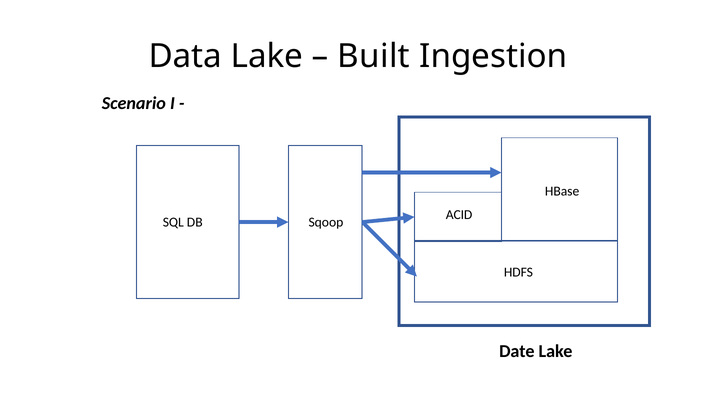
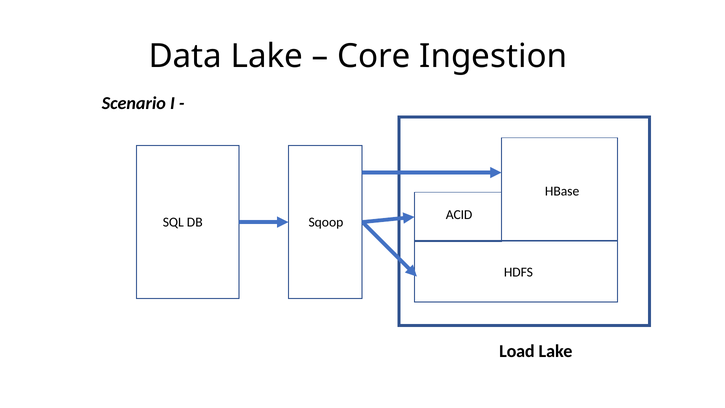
Built: Built -> Core (374, 56)
Date: Date -> Load (517, 351)
